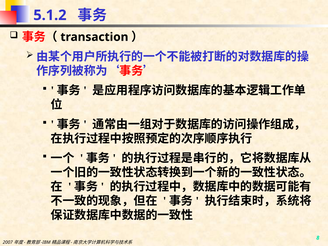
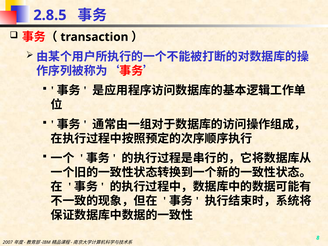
5.1.2: 5.1.2 -> 2.8.5 (50, 15)
